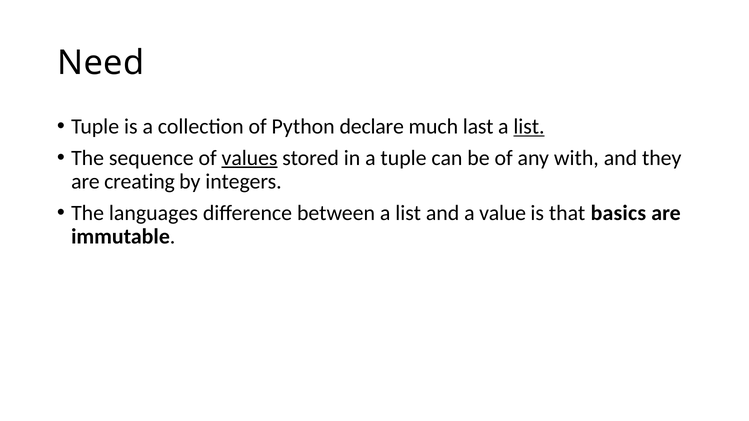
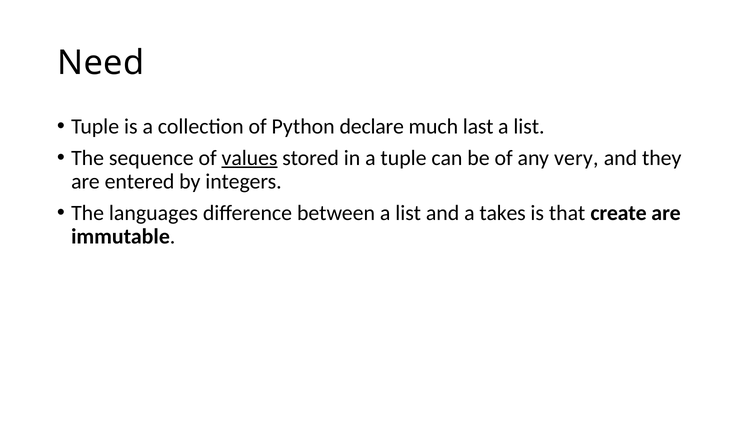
list underline: present -> none (529, 127)
with: with -> very (576, 158)
creating: creating -> entered (140, 182)
value: value -> takes (503, 213)
basics: basics -> create (619, 213)
